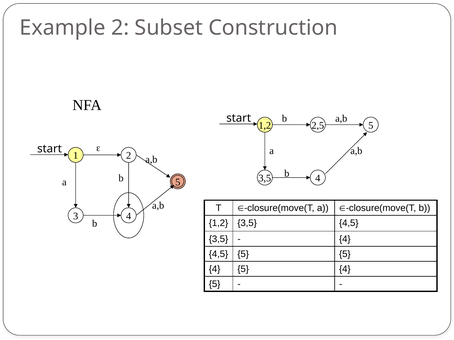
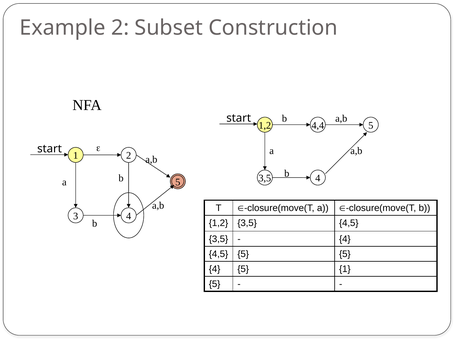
2,5: 2,5 -> 4,4 (318, 126)
4 5 4: 4 -> 1 (345, 269)
